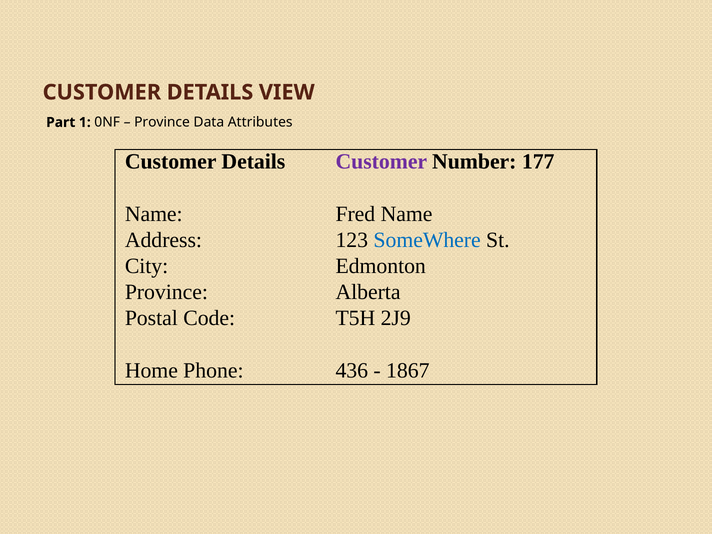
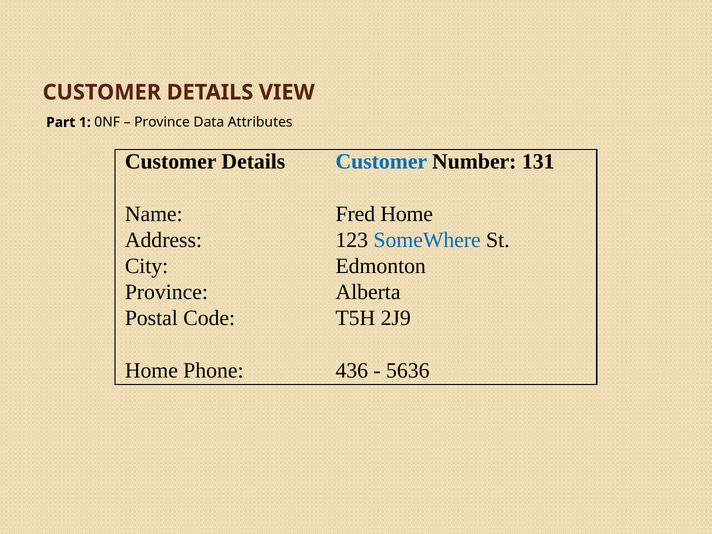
Customer colour: purple -> blue (381, 162)
177: 177 -> 131 (538, 162)
Fred Name: Name -> Home (407, 214)
1867: 1867 -> 5636 (408, 370)
